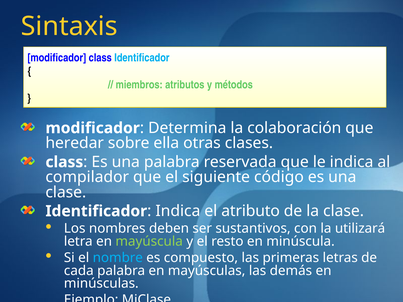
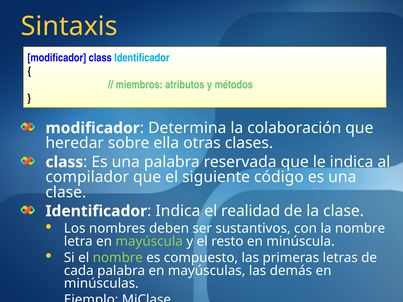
atributo: atributo -> realidad (251, 211)
la utilizará: utilizará -> nombre (360, 229)
nombre colour: light blue -> light green (118, 258)
